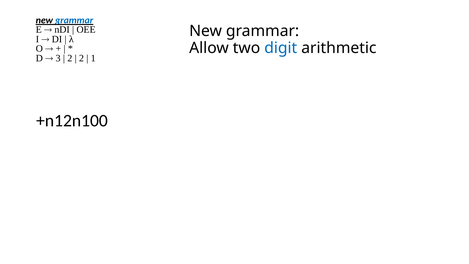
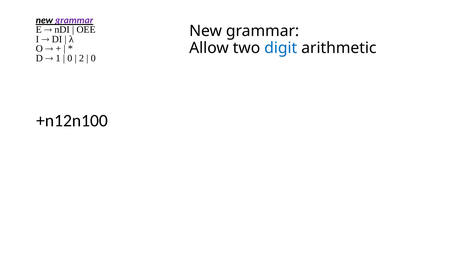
grammar colour: blue -> purple (74, 20)
3: 3 -> 1 (58, 58)
2: 2 -> 0 (70, 58)
1: 1 -> 0 (93, 58)
